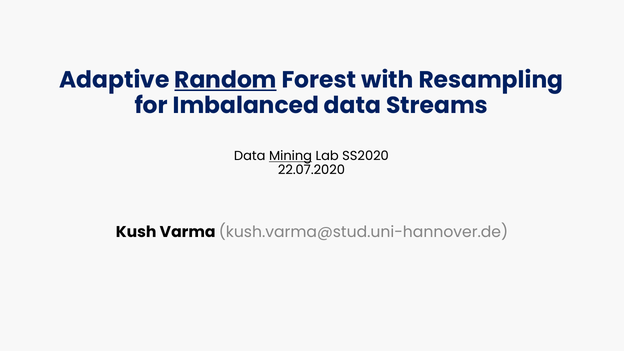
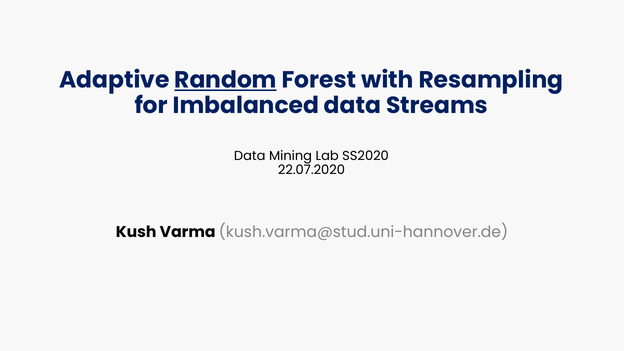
Mining underline: present -> none (291, 156)
